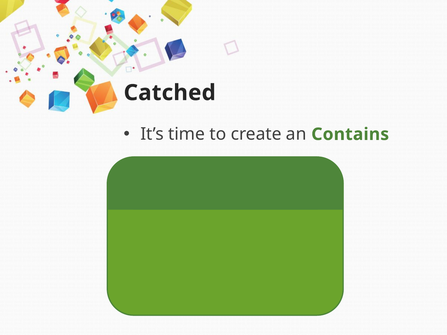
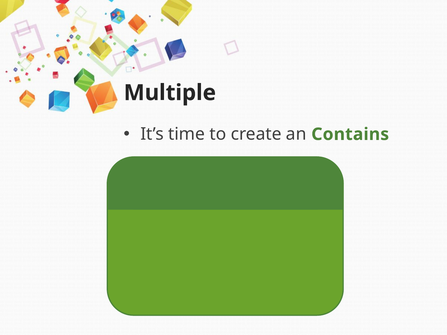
Catched: Catched -> Multiple (170, 93)
